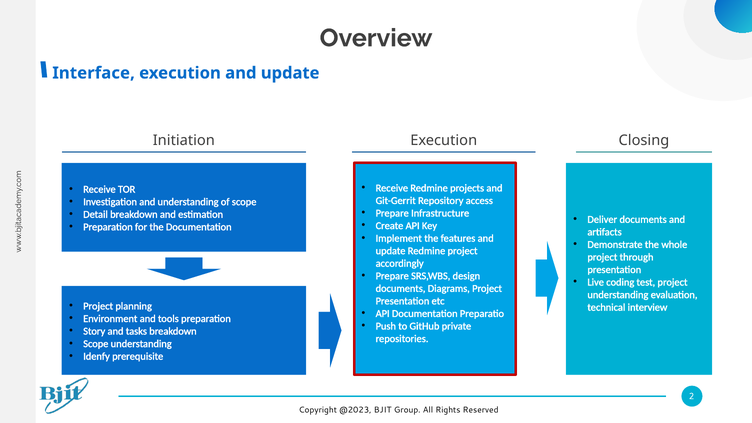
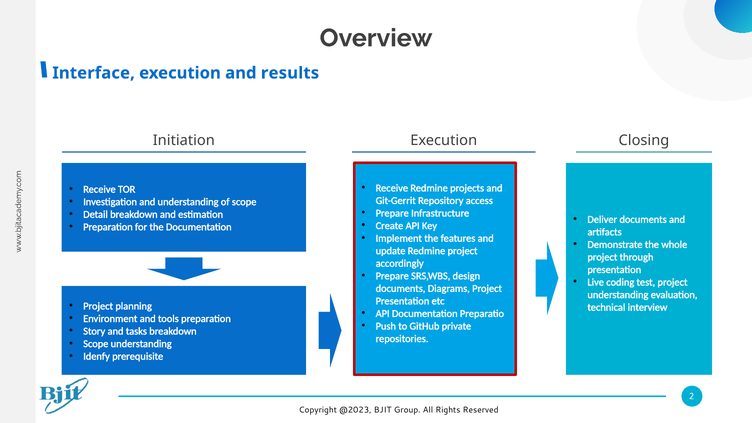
execution and update: update -> results (290, 73)
